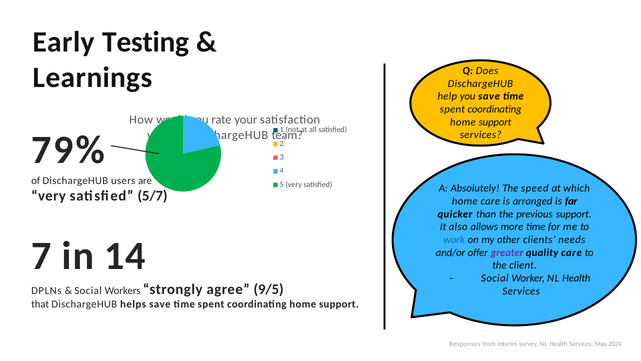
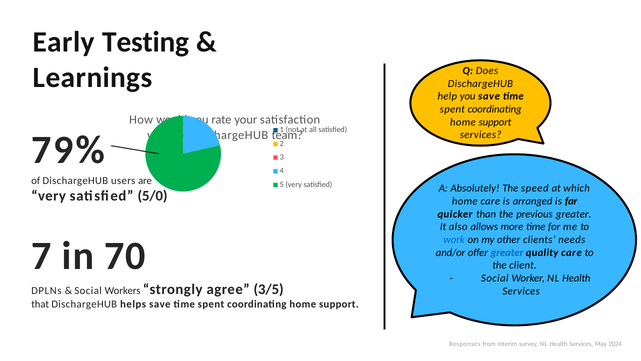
5/7: 5/7 -> 5/0 (153, 196)
previous support: support -> greater (574, 214)
14: 14 -> 70 (125, 256)
greater colour: purple -> blue (507, 252)
9/5: 9/5 -> 3/5 (269, 289)
